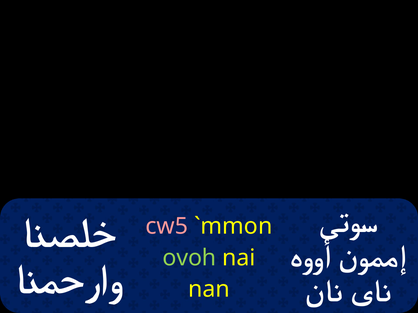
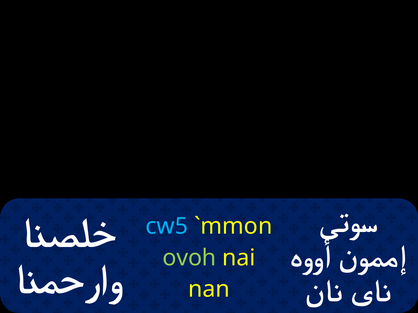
cw5 colour: pink -> light blue (167, 226)
